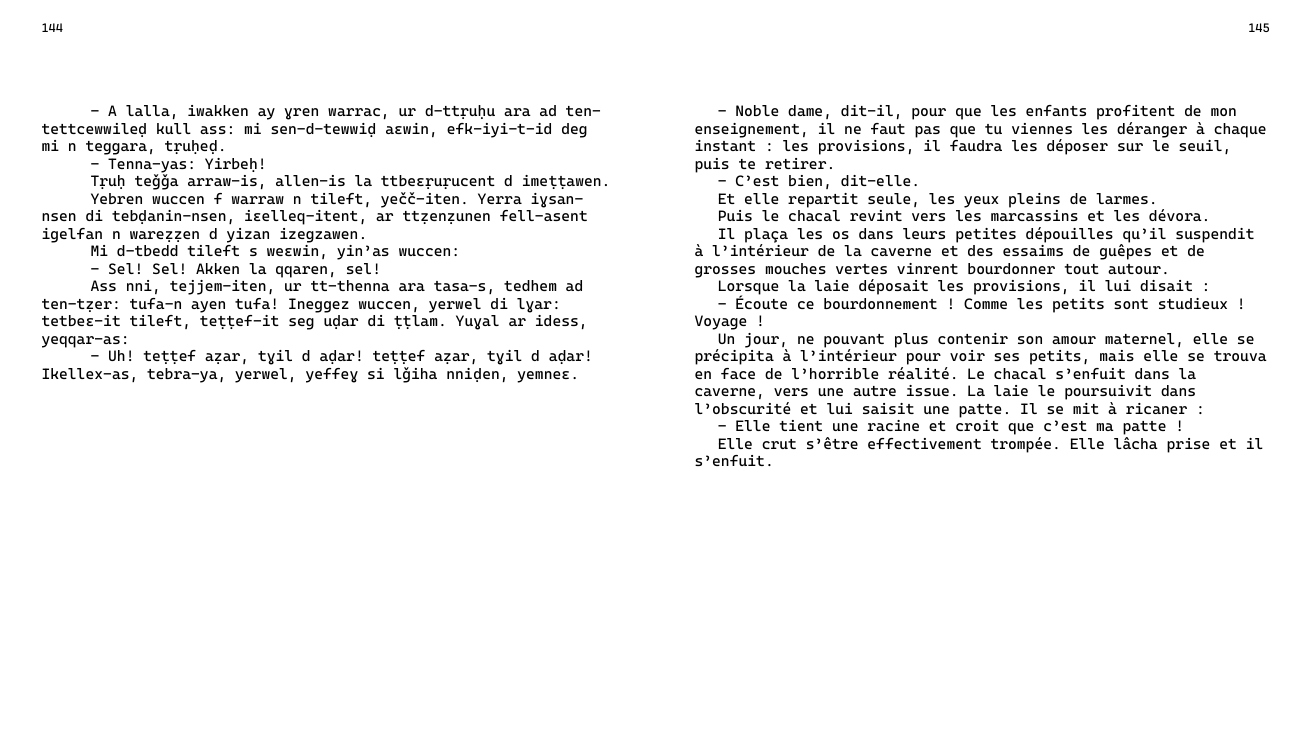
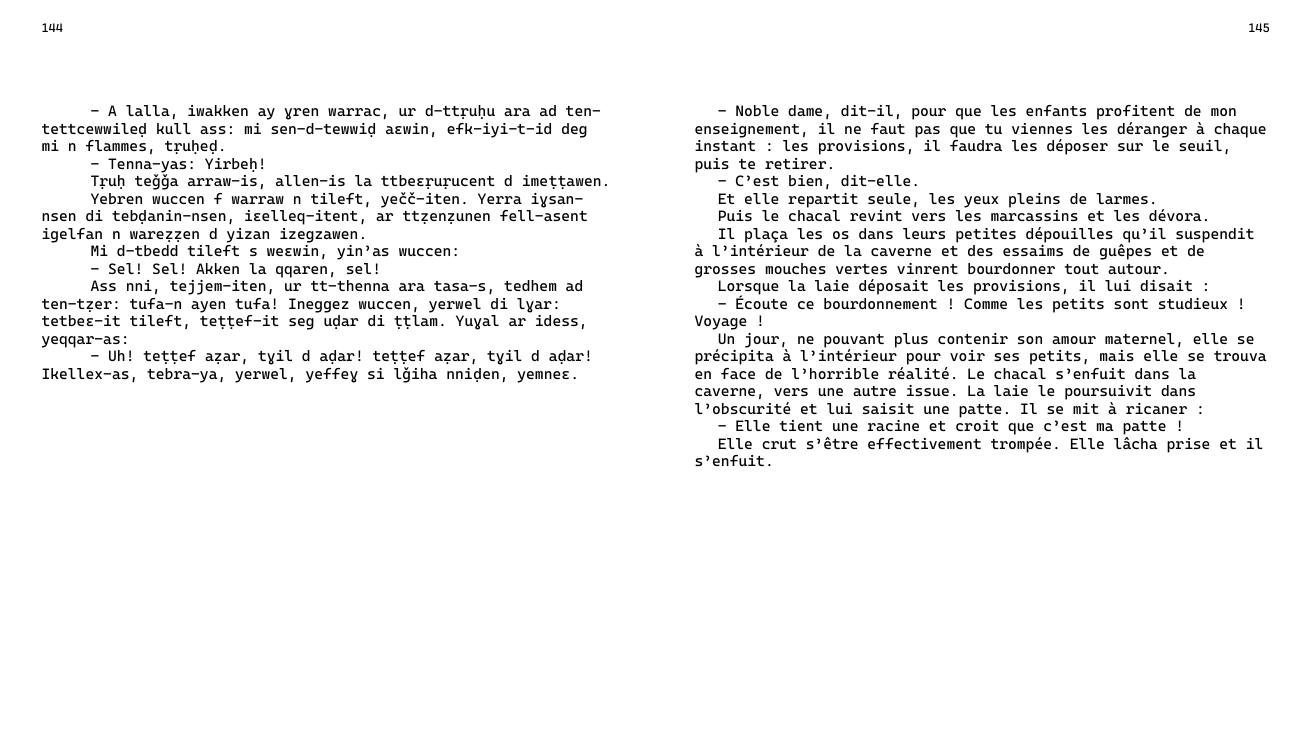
teggara: teggara -> flammes (121, 147)
